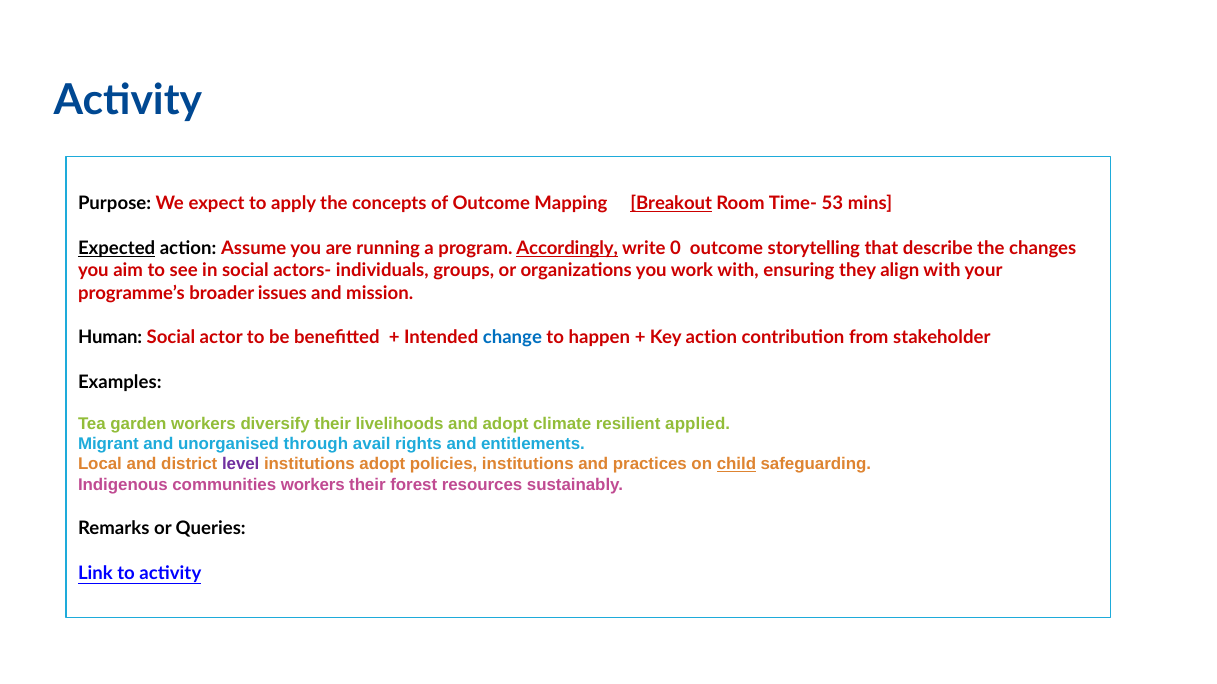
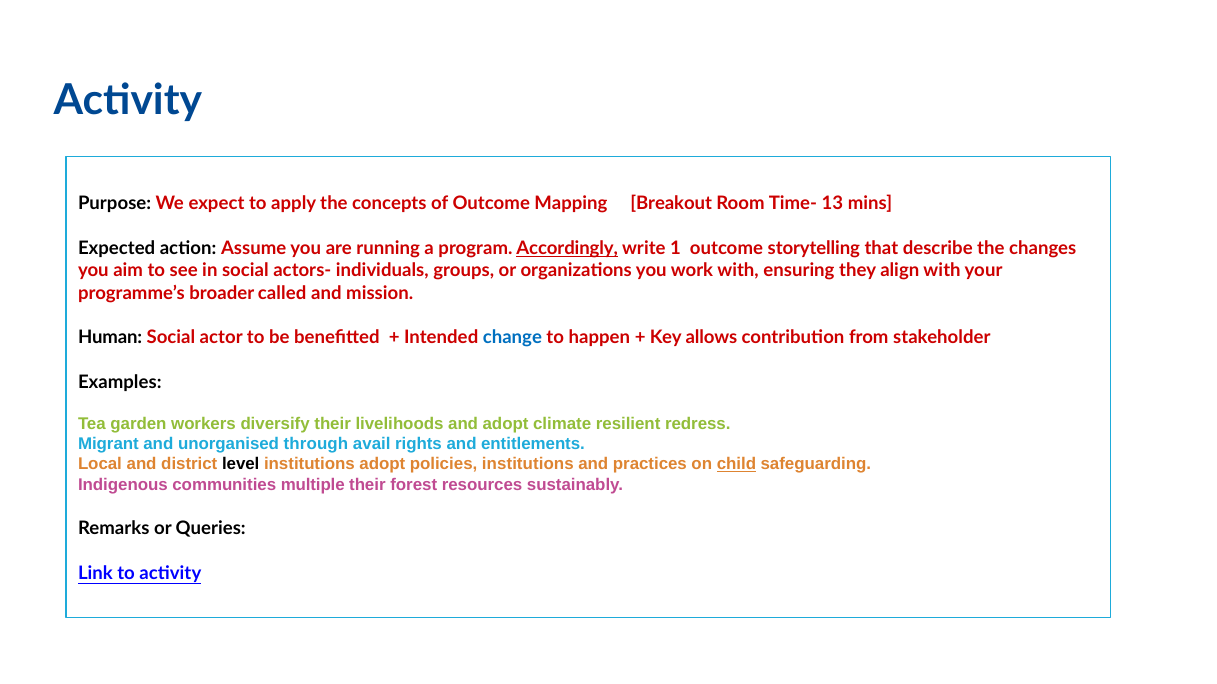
Breakout underline: present -> none (671, 204)
53: 53 -> 13 (832, 204)
Expected underline: present -> none (117, 249)
0: 0 -> 1 (675, 249)
issues: issues -> called (282, 293)
Key action: action -> allows (711, 338)
applied: applied -> redress (698, 424)
level colour: purple -> black (241, 465)
communities workers: workers -> multiple (313, 485)
